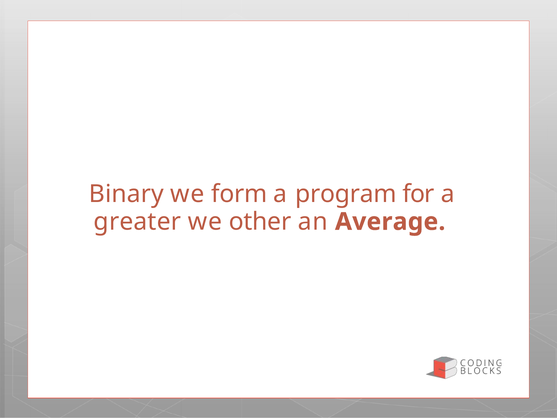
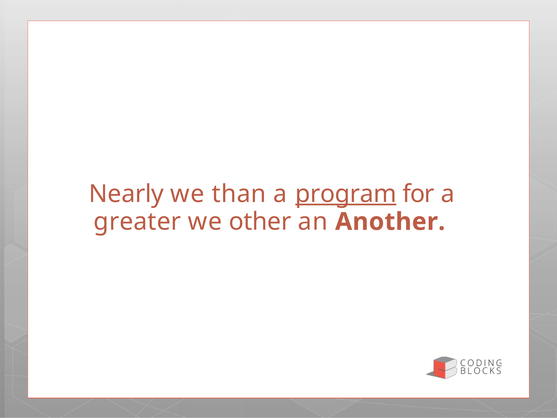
Binary: Binary -> Nearly (126, 194)
form: form -> than (239, 194)
program underline: none -> present (346, 194)
Average: Average -> Another (390, 222)
